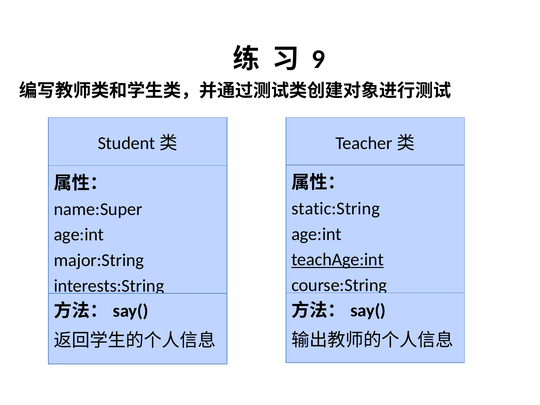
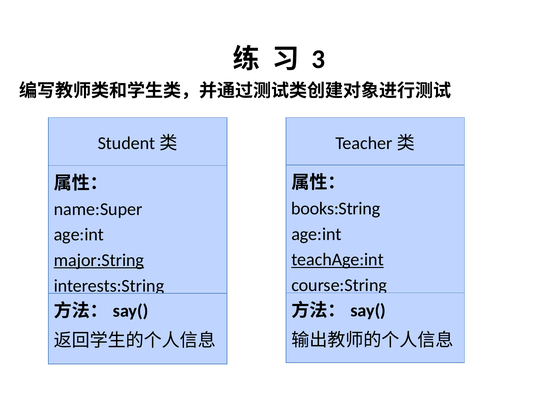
9: 9 -> 3 (318, 59)
static:String: static:String -> books:String (336, 209)
major:String underline: none -> present (99, 260)
